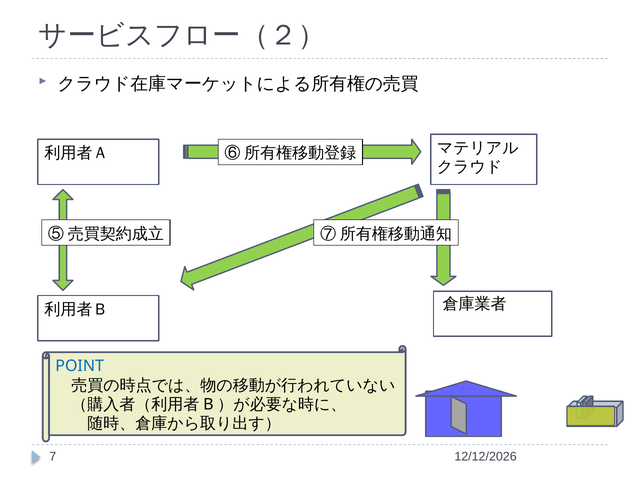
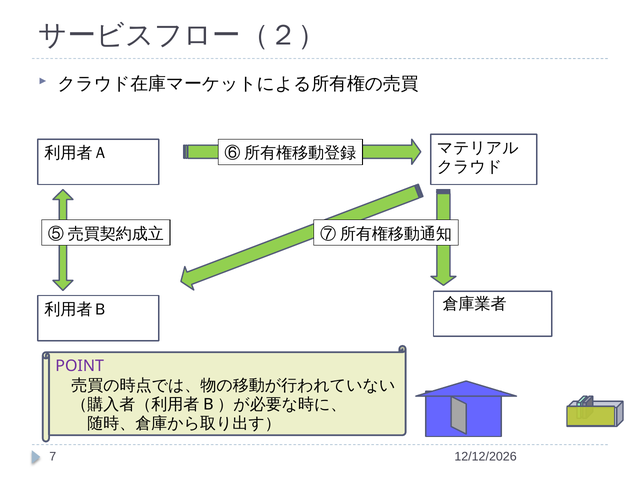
POINT colour: blue -> purple (80, 366)
